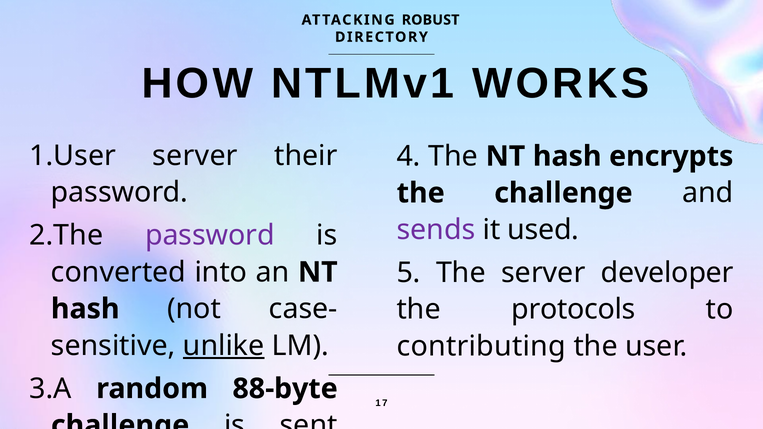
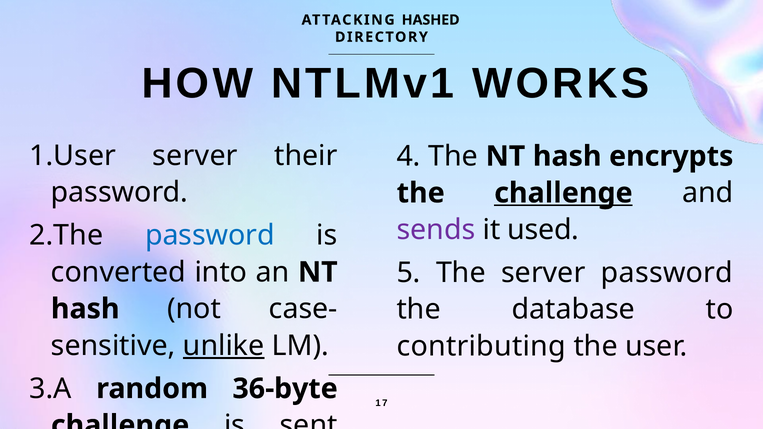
ROBUST: ROBUST -> HASHED (431, 20)
challenge underline: none -> present (563, 193)
password colour: purple -> blue (210, 236)
server developer: developer -> password (667, 273)
protocols: protocols -> database (573, 310)
88-byte: 88-byte -> 36-byte (285, 389)
